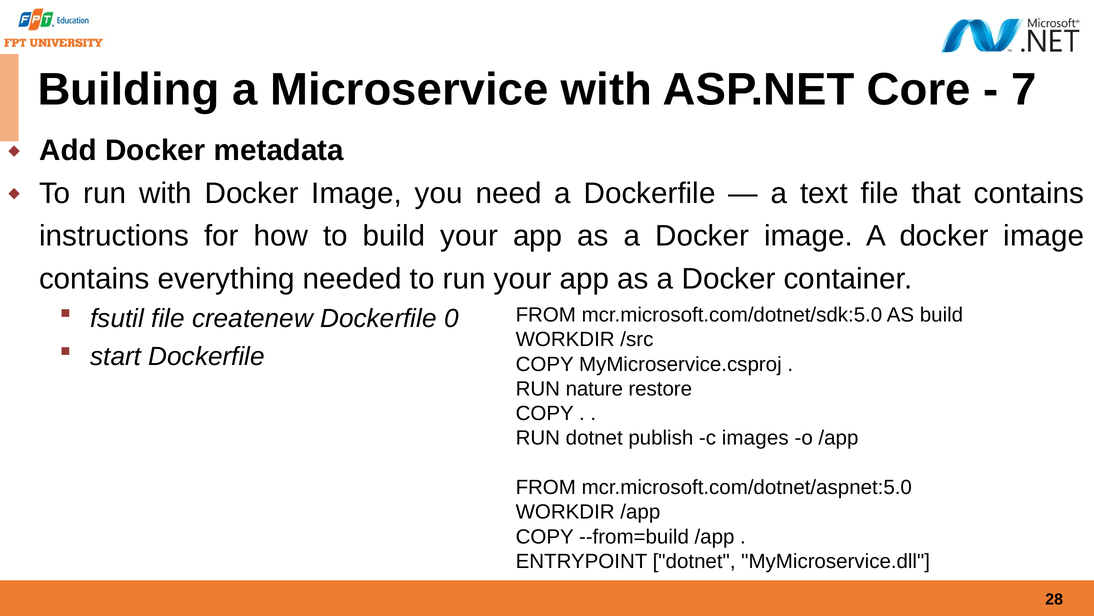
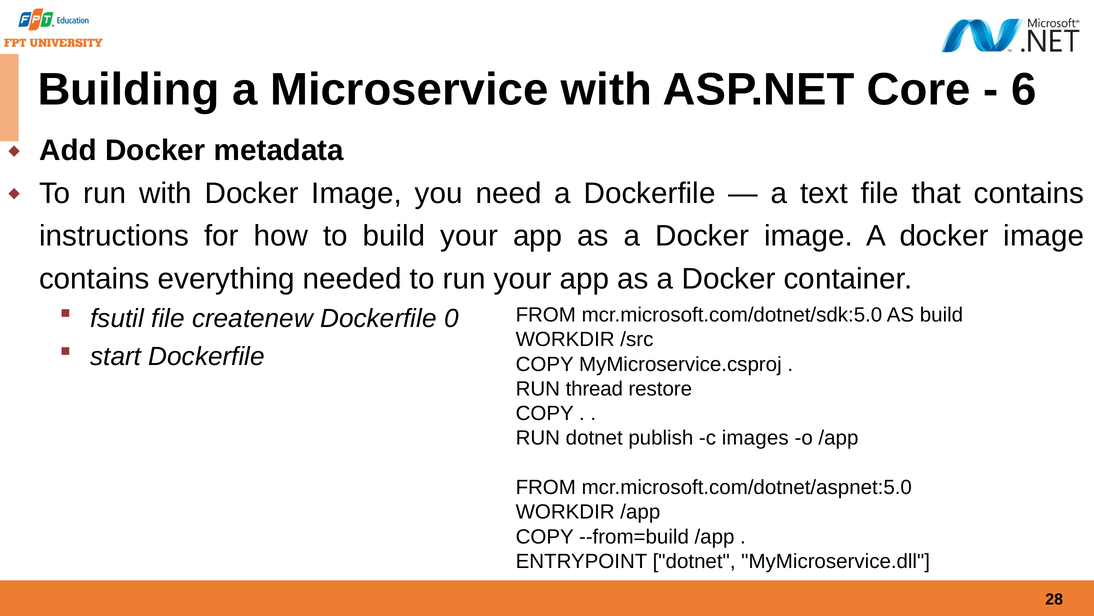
7: 7 -> 6 (1024, 90)
nature: nature -> thread (594, 388)
